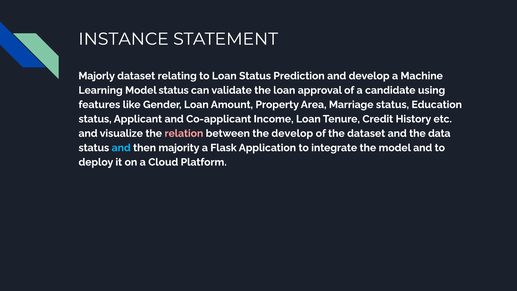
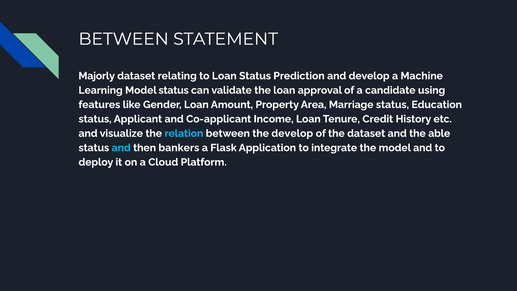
INSTANCE: INSTANCE -> BETWEEN (124, 39)
relation colour: pink -> light blue (184, 133)
data: data -> able (439, 133)
majority: majority -> bankers (179, 148)
